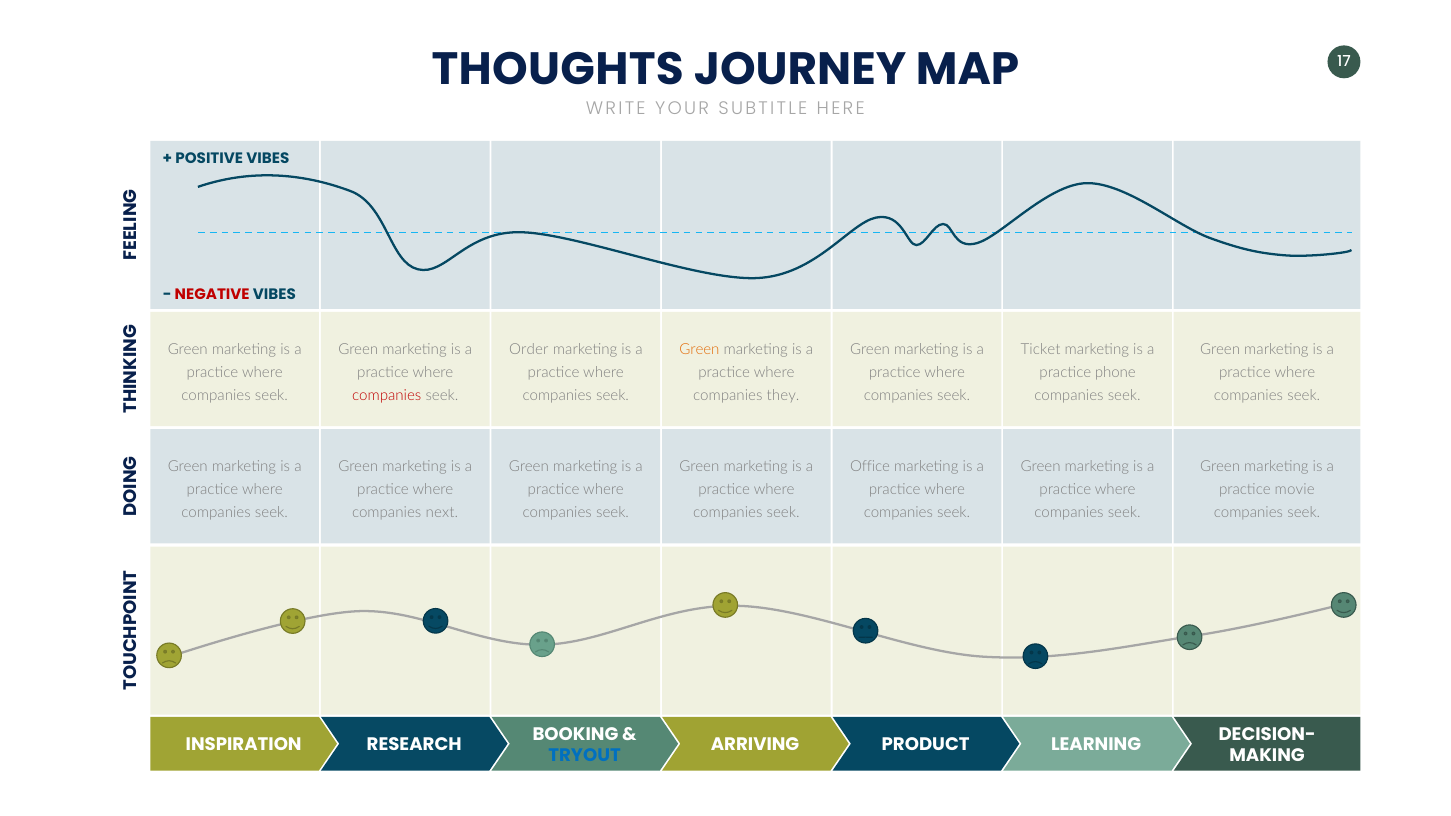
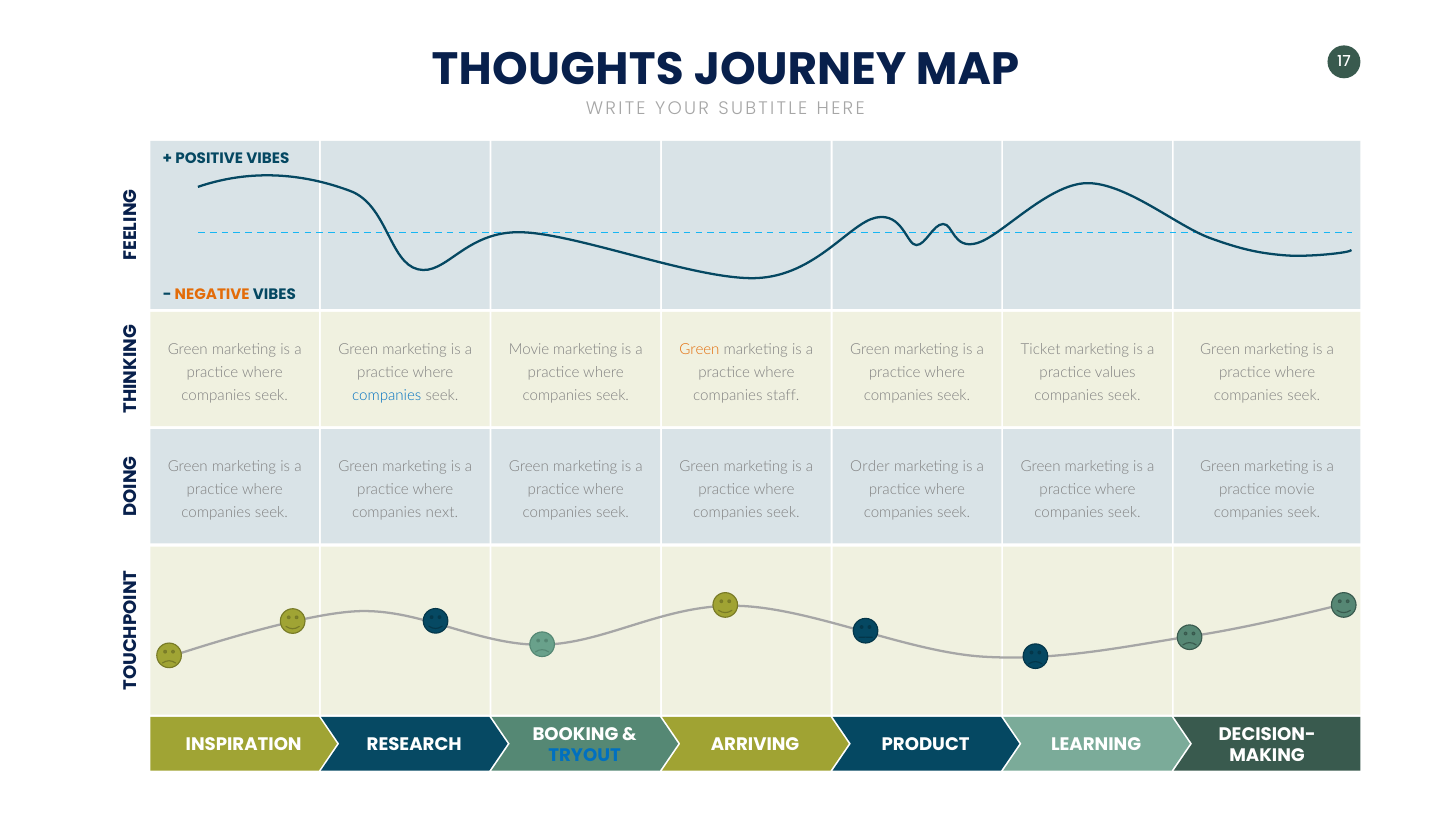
NEGATIVE colour: red -> orange (212, 294)
Order: Order -> Movie (529, 350)
phone: phone -> values (1115, 373)
companies colour: red -> blue (387, 395)
they: they -> staff (783, 395)
Office: Office -> Order (870, 467)
